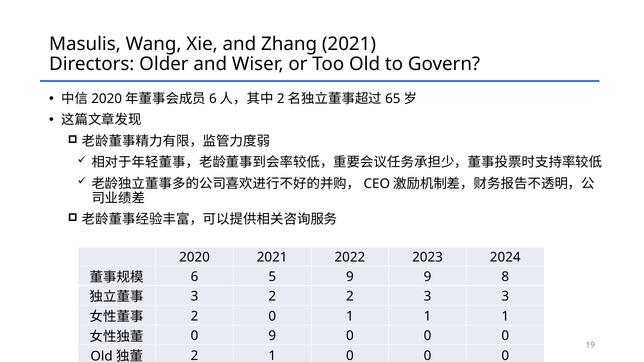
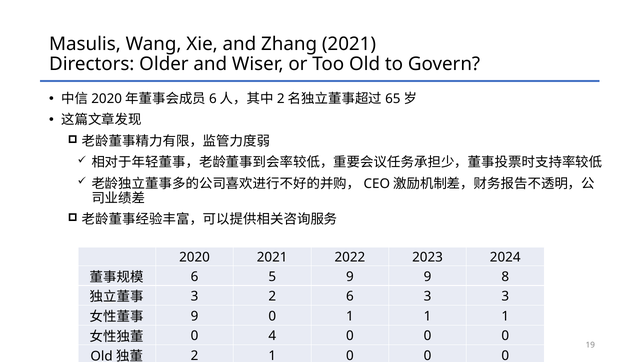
2 2: 2 -> 6 (350, 297)
2: 2 -> 9 (195, 316)
0 9: 9 -> 4 (272, 336)
